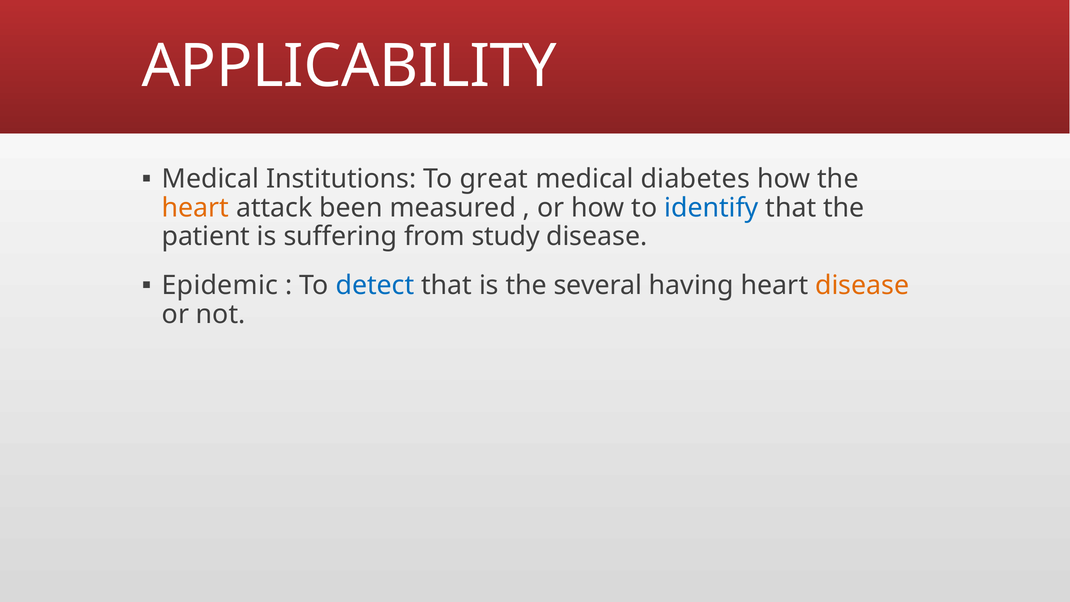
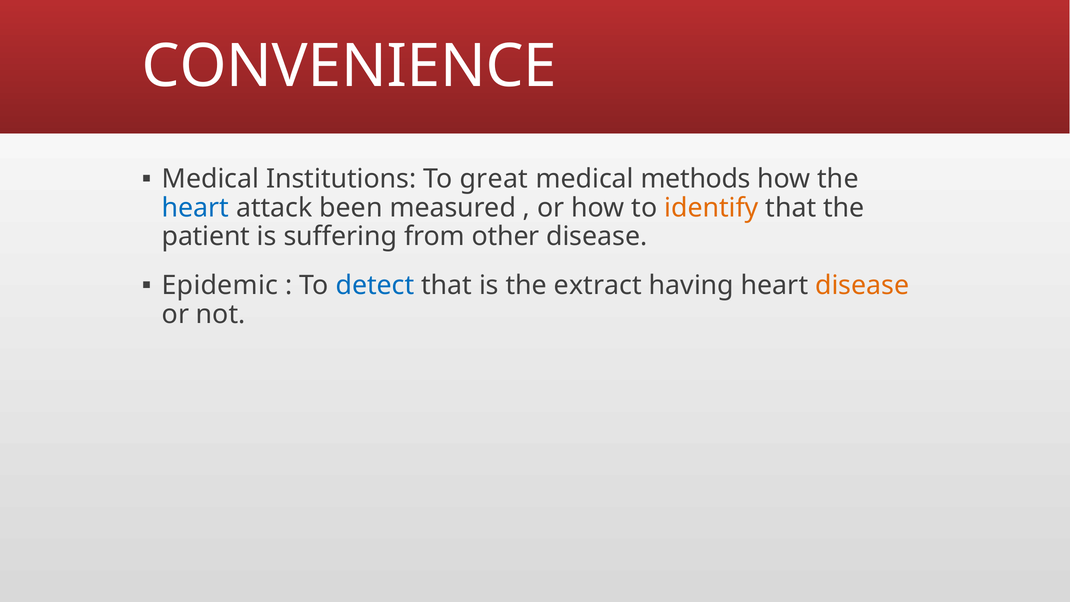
APPLICABILITY: APPLICABILITY -> CONVENIENCE (349, 67)
diabetes: diabetes -> methods (696, 179)
heart colour: orange -> blue (195, 208)
identify colour: blue -> orange (711, 208)
study: study -> other (506, 237)
several: several -> extract (598, 286)
